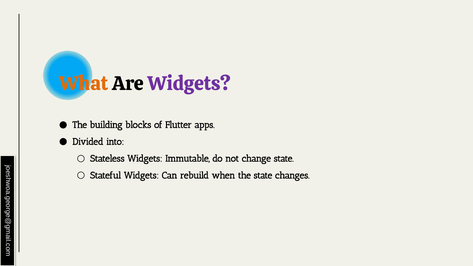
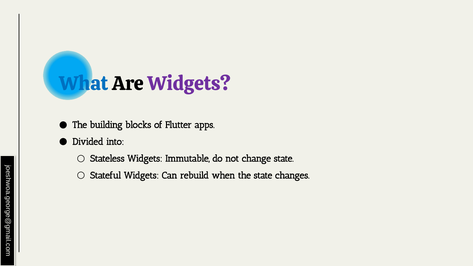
What colour: orange -> blue (84, 84)
